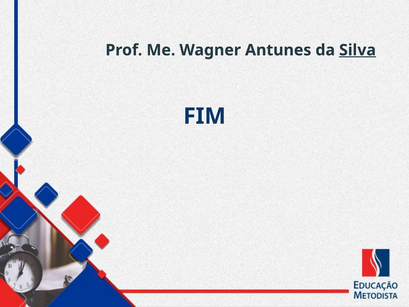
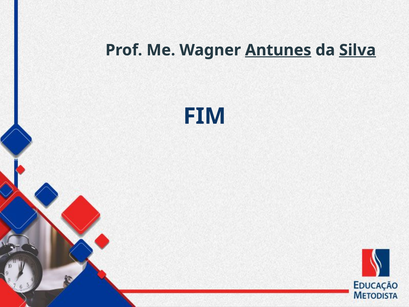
Antunes underline: none -> present (278, 50)
